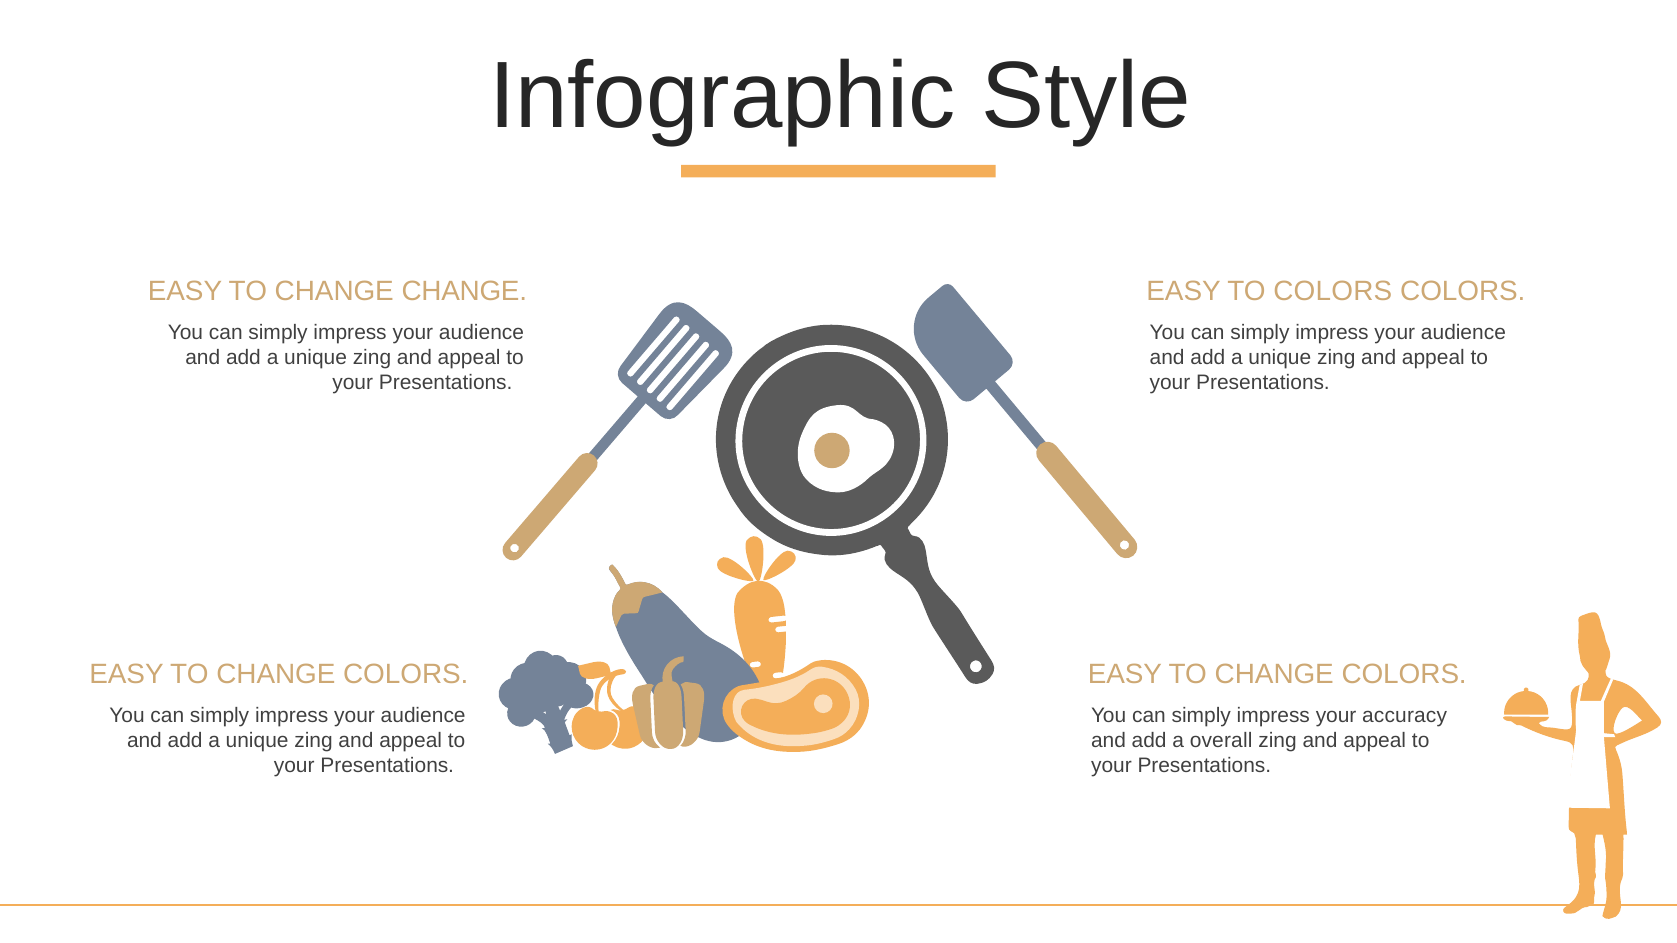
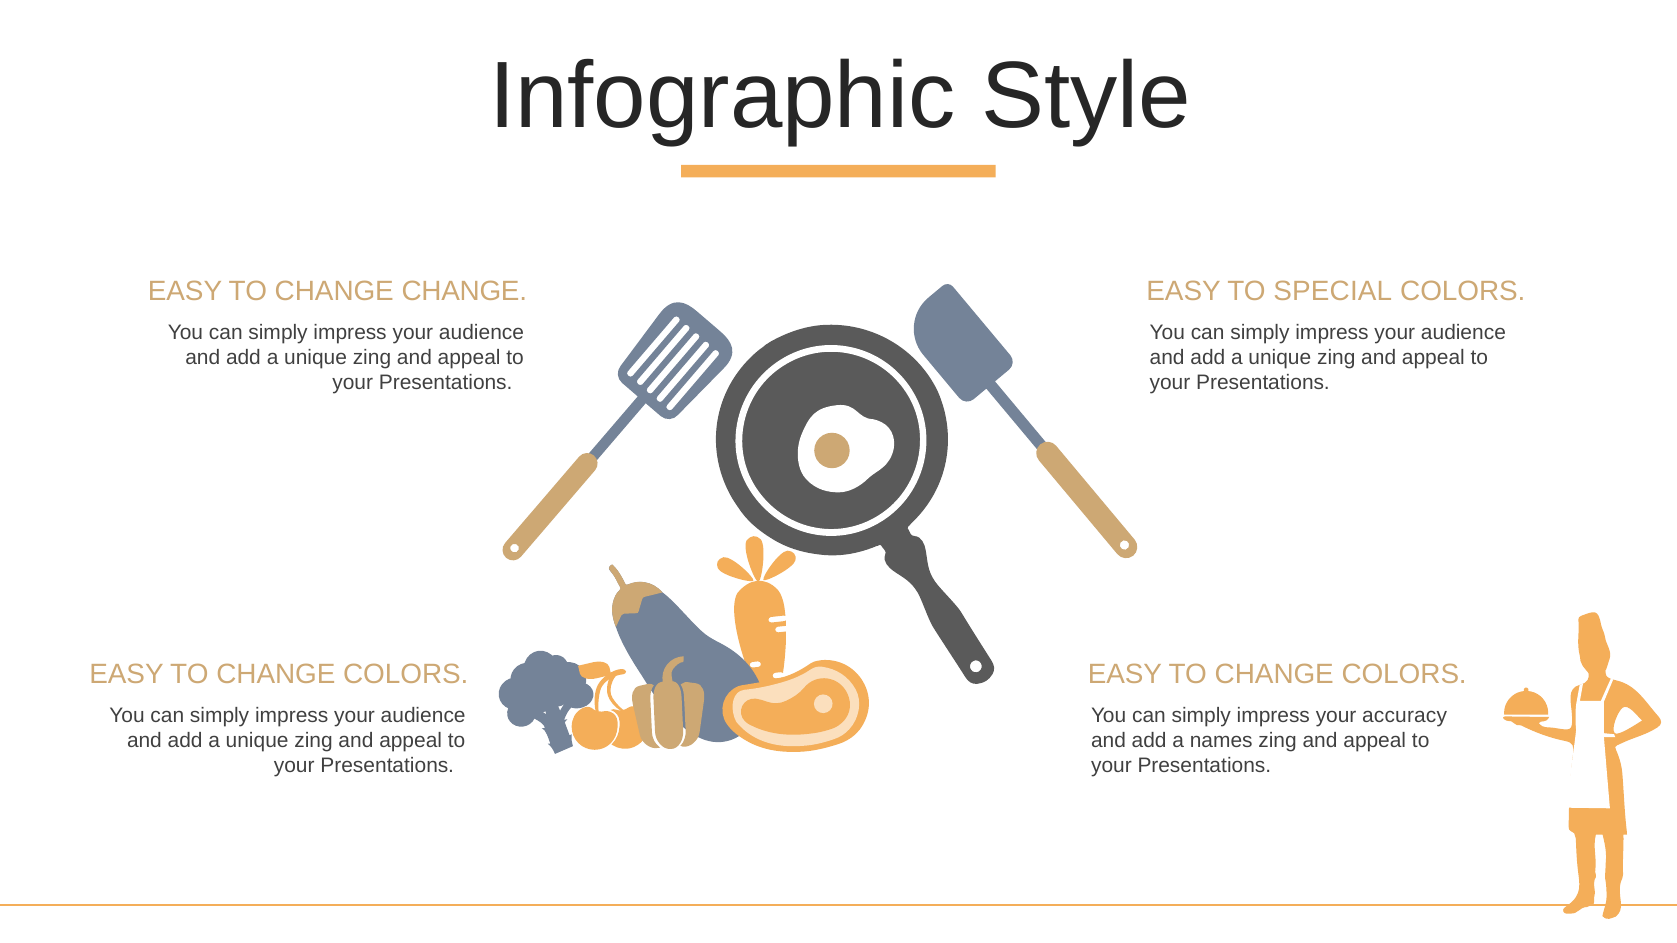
TO COLORS: COLORS -> SPECIAL (1333, 291)
overall: overall -> names (1221, 741)
